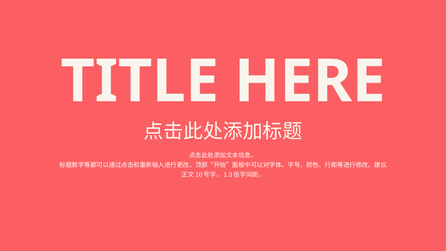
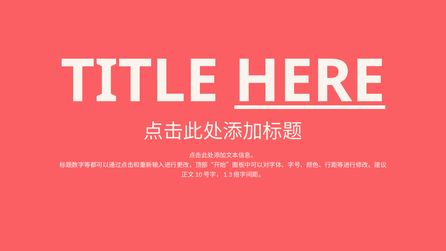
HERE underline: none -> present (310, 82)
